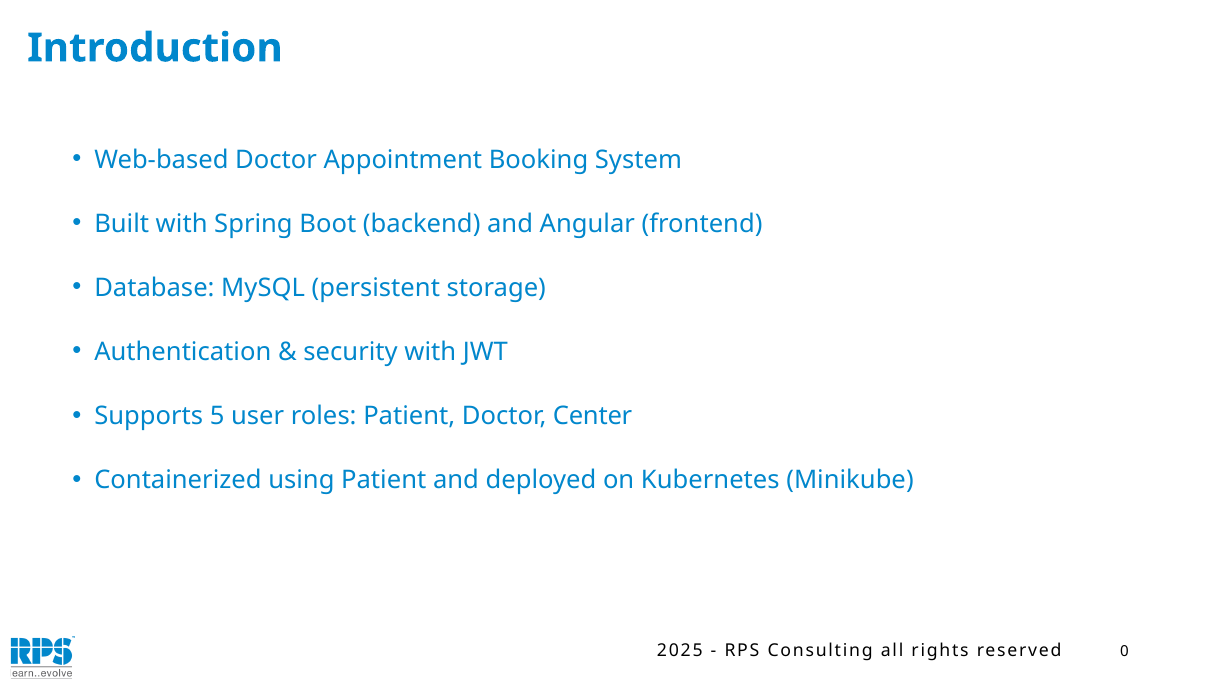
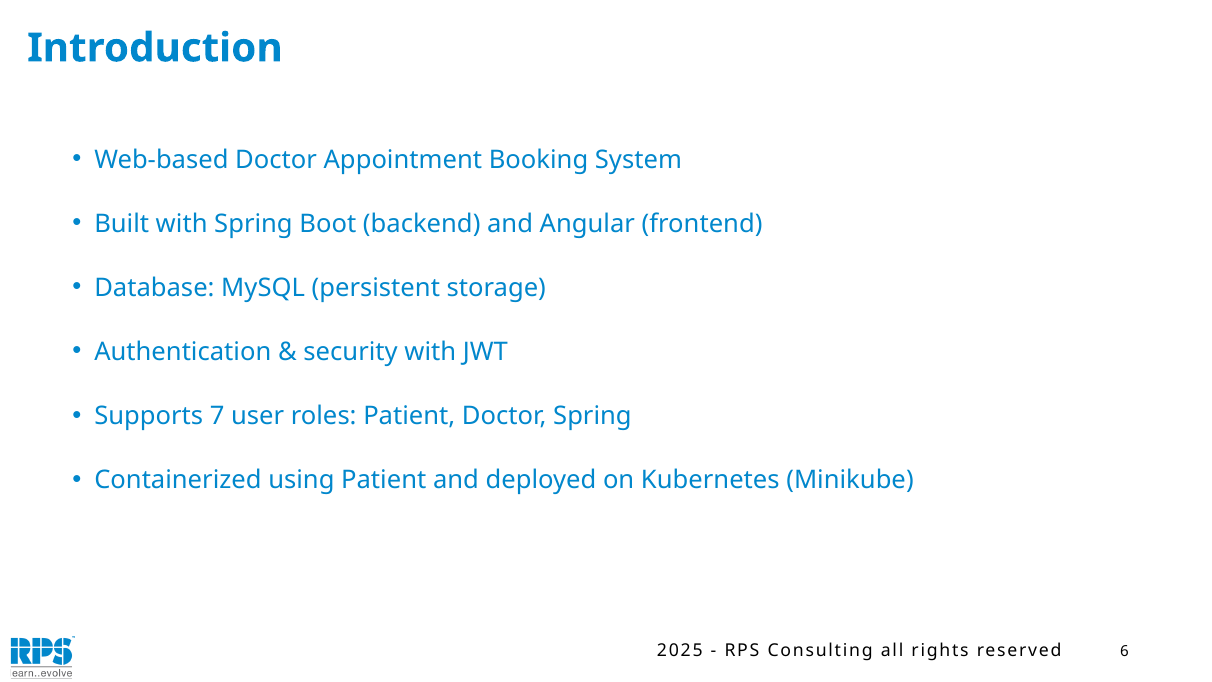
5: 5 -> 7 (217, 416)
Doctor Center: Center -> Spring (592, 416)
0: 0 -> 6 (1124, 651)
